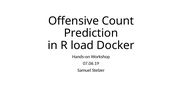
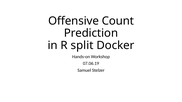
load: load -> split (82, 45)
